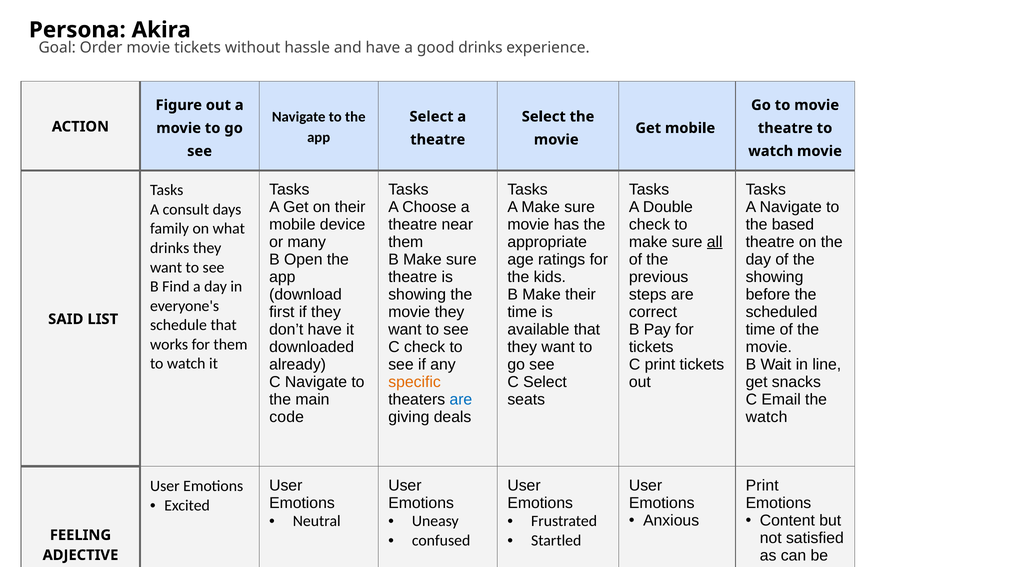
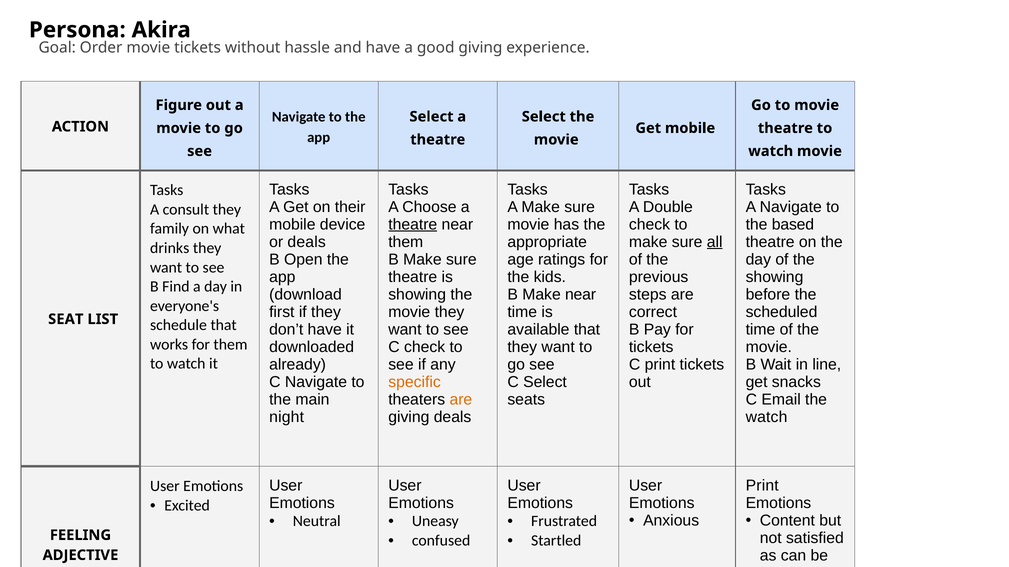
good drinks: drinks -> giving (480, 47)
consult days: days -> they (227, 210)
theatre underline: none -> present (413, 225)
or many: many -> deals (307, 242)
Make their: their -> near (581, 295)
SAID: SAID -> SEAT (66, 319)
are colour: blue -> orange (461, 400)
code: code -> night (287, 417)
